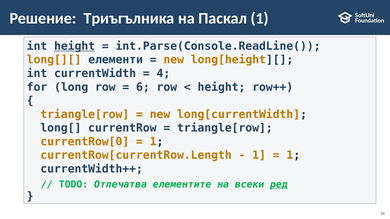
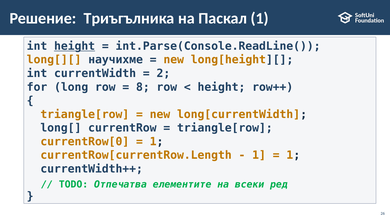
елементи: елементи -> научихме (116, 60)
4: 4 -> 2 (163, 74)
6: 6 -> 8 (143, 87)
ред underline: present -> none (279, 185)
